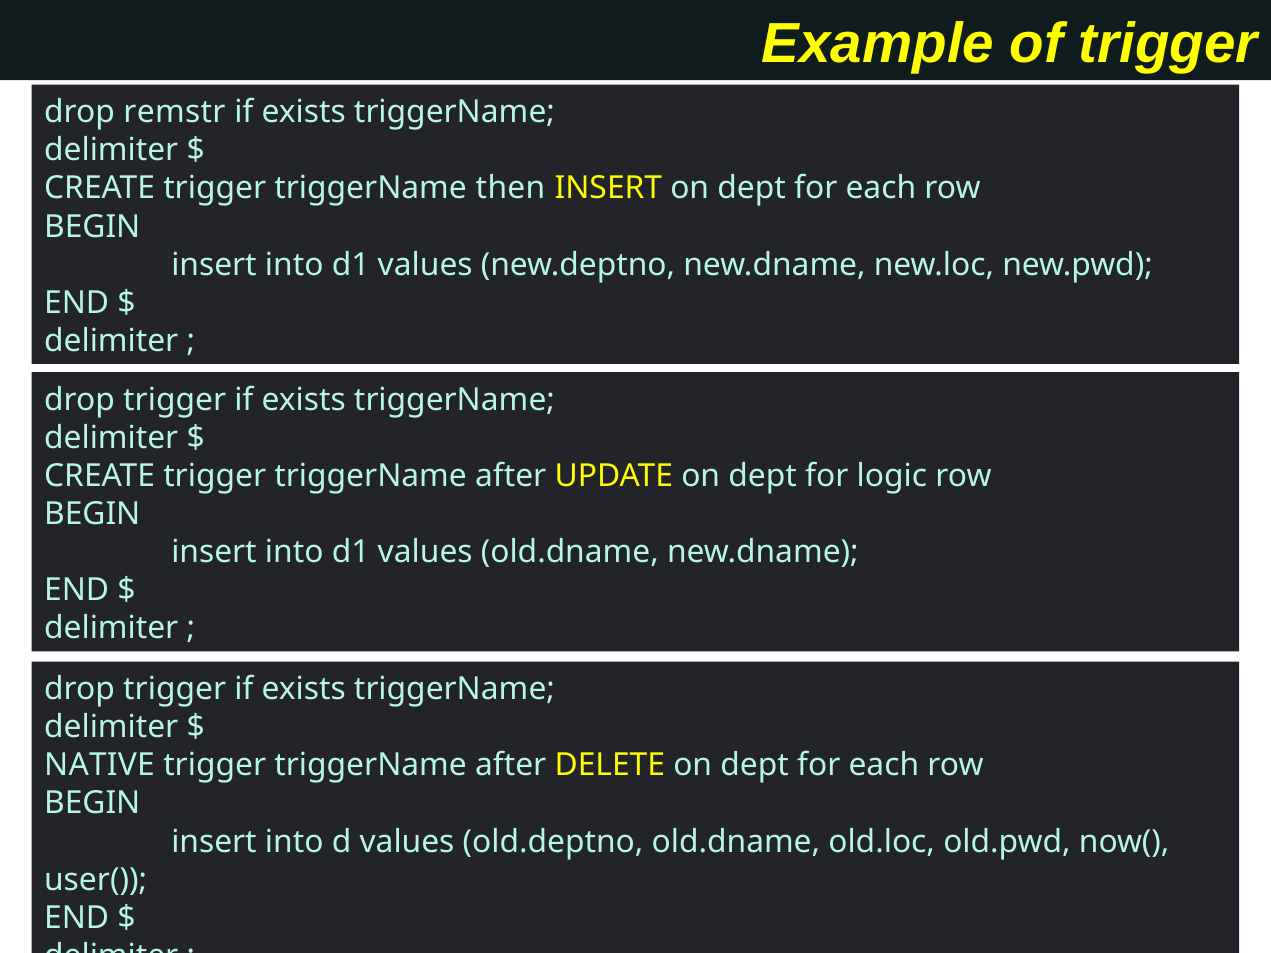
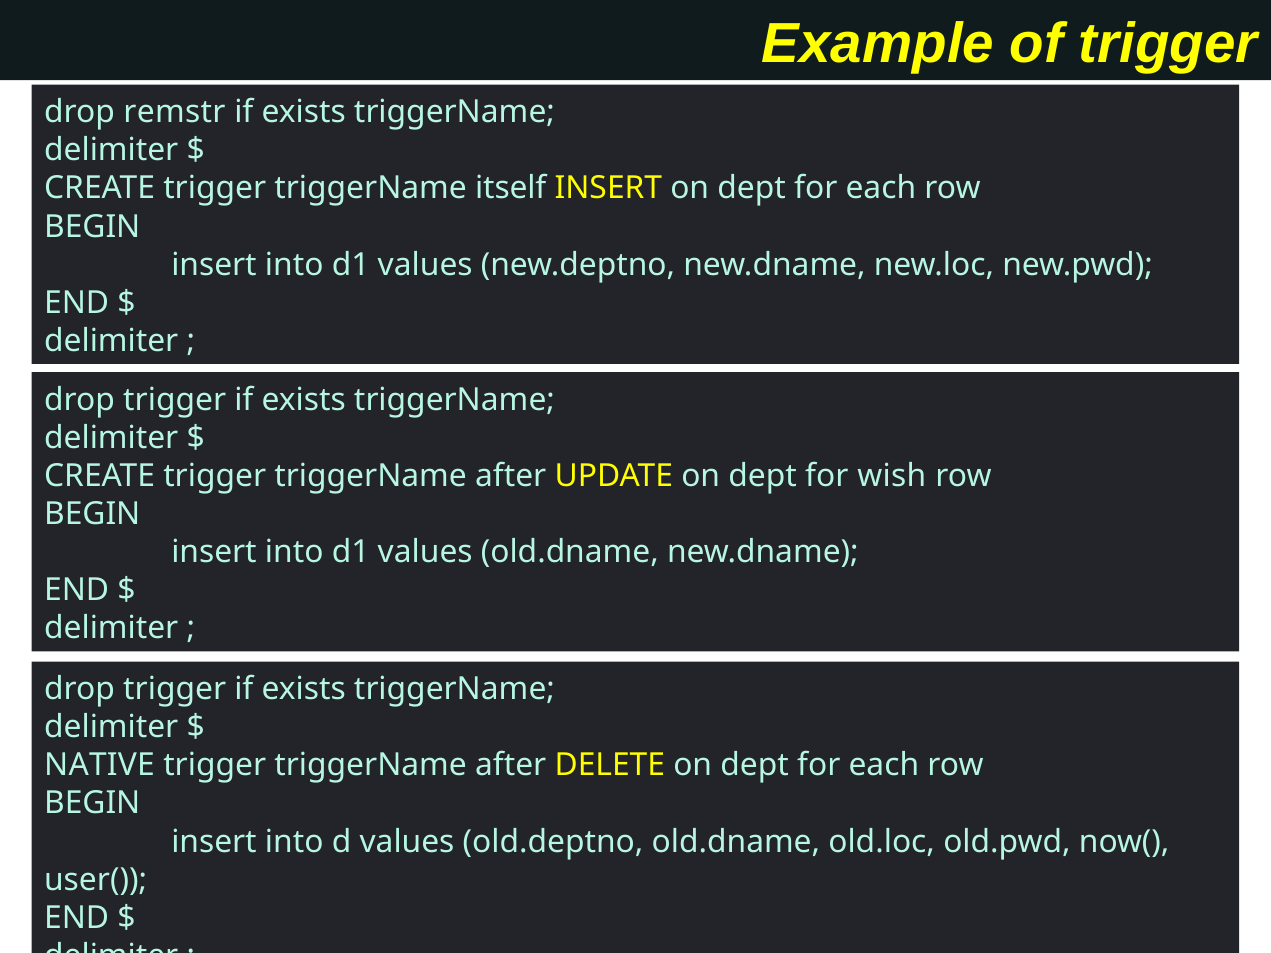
then: then -> itself (511, 188)
logic: logic -> wish (892, 476)
